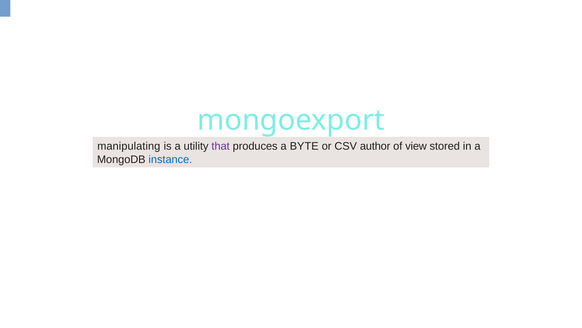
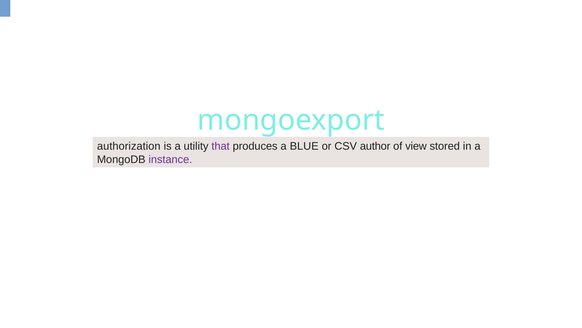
manipulating: manipulating -> authorization (129, 146)
BYTE: BYTE -> BLUE (304, 146)
instance colour: blue -> purple (170, 159)
